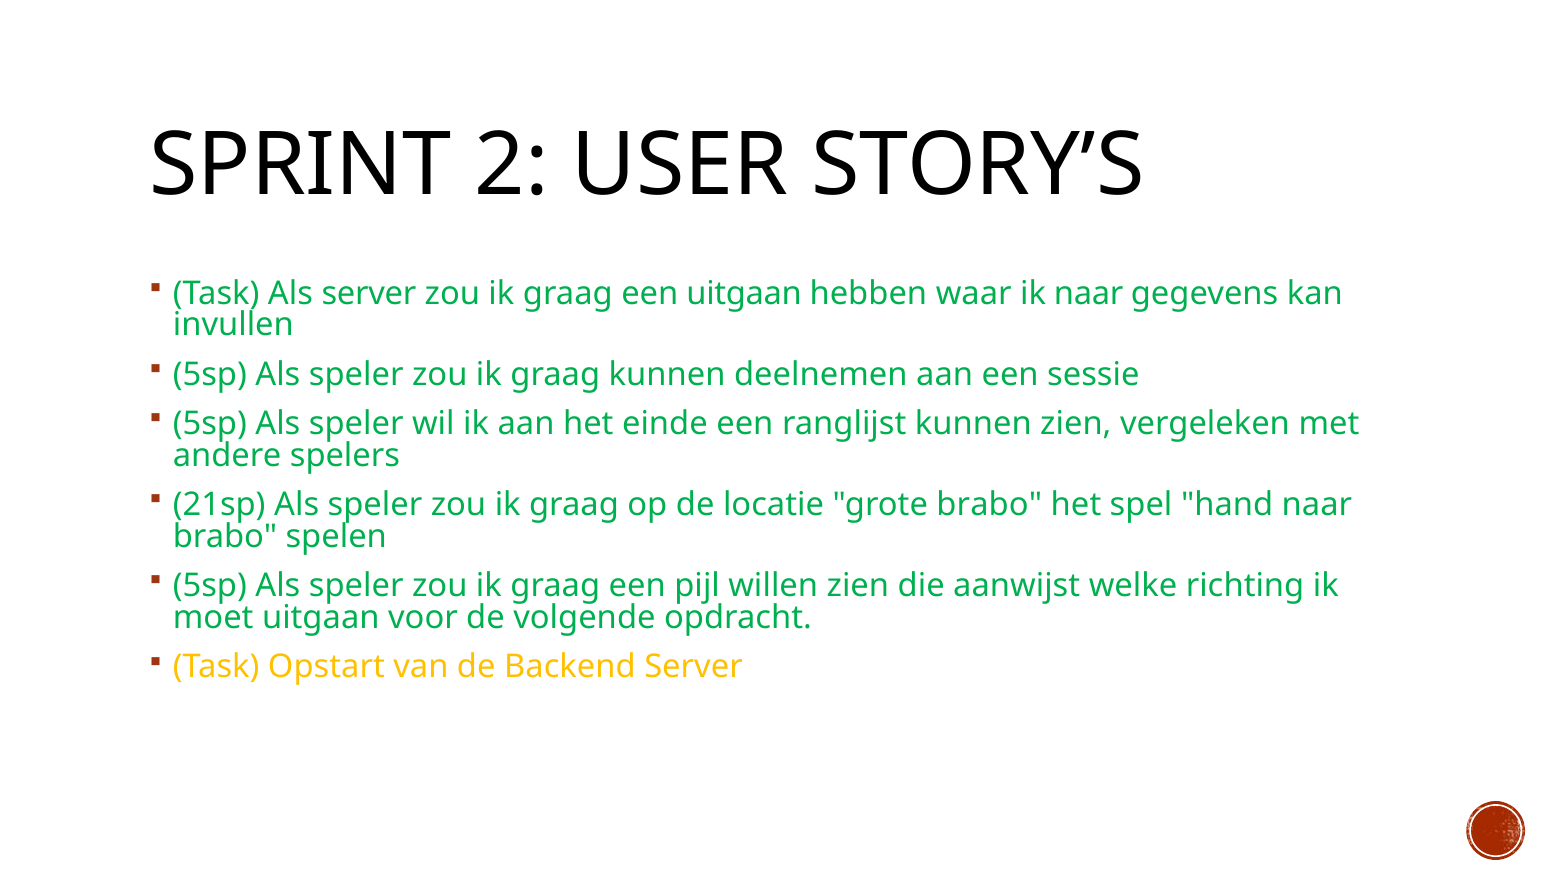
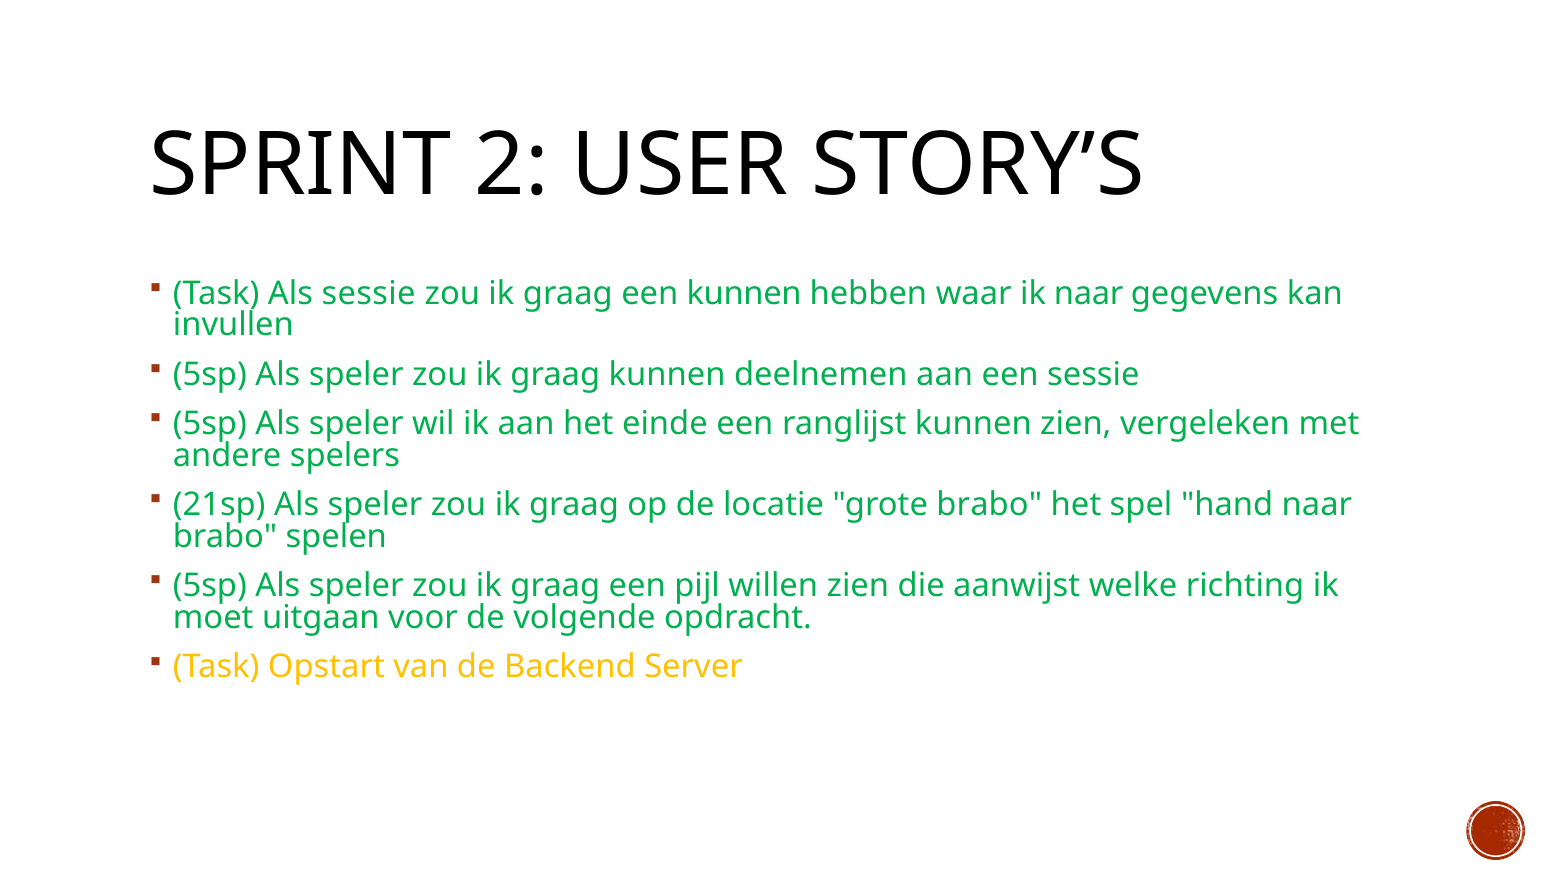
Als server: server -> sessie (369, 293)
een uitgaan: uitgaan -> kunnen (744, 293)
